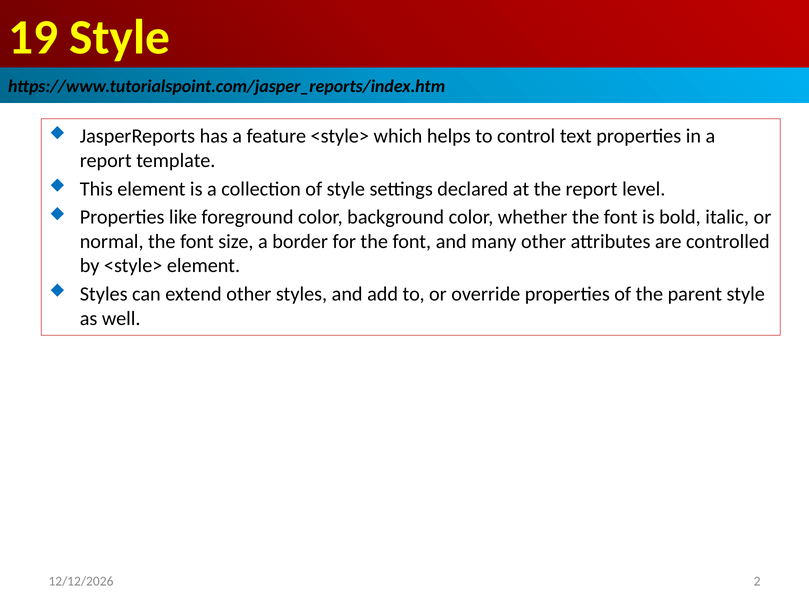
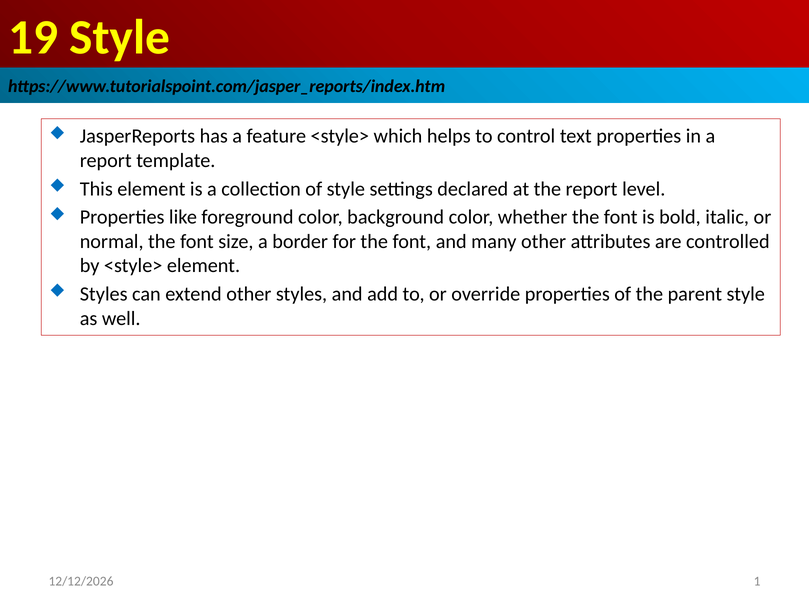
2: 2 -> 1 (757, 581)
